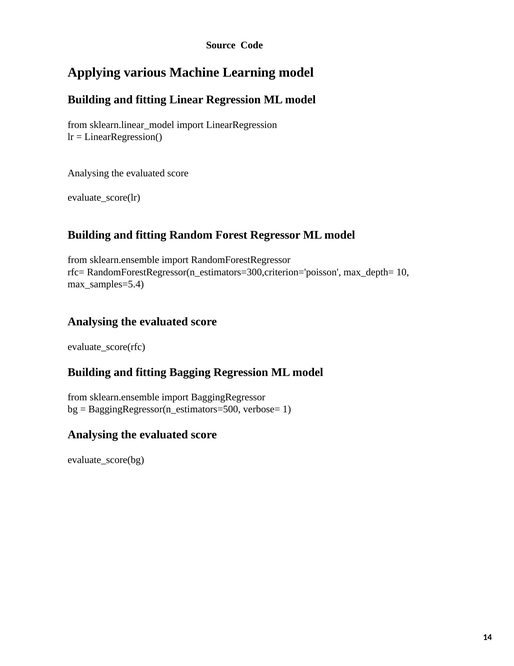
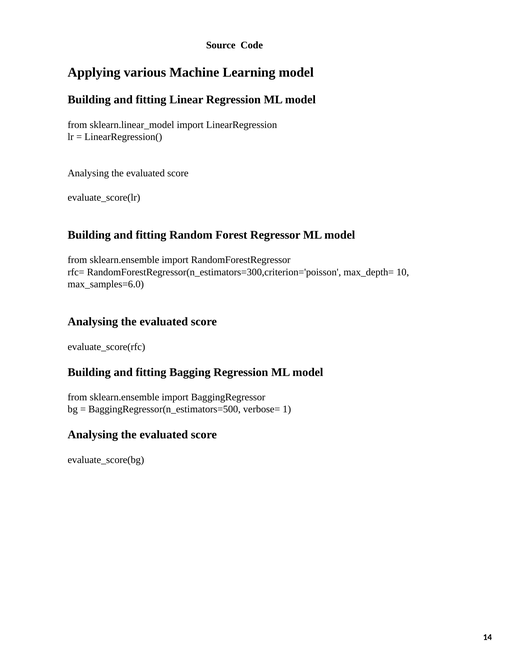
max_samples=5.4: max_samples=5.4 -> max_samples=6.0 (106, 284)
